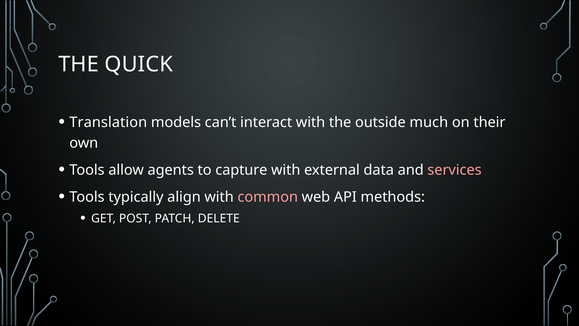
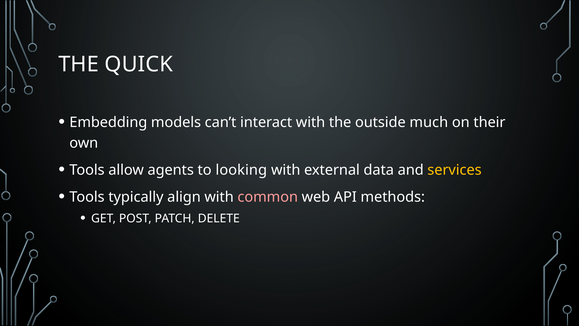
Translation: Translation -> Embedding (108, 122)
capture: capture -> looking (241, 170)
services colour: pink -> yellow (455, 170)
